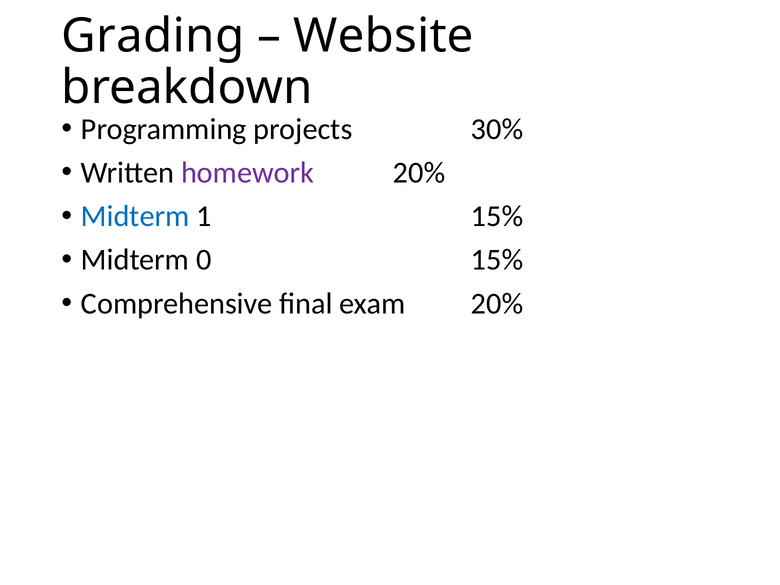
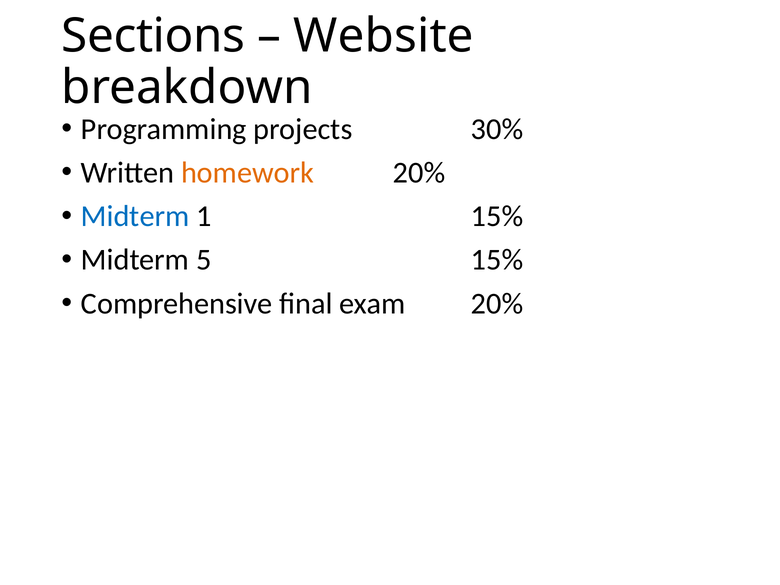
Grading: Grading -> Sections (153, 36)
homework colour: purple -> orange (247, 173)
0: 0 -> 5 (204, 260)
